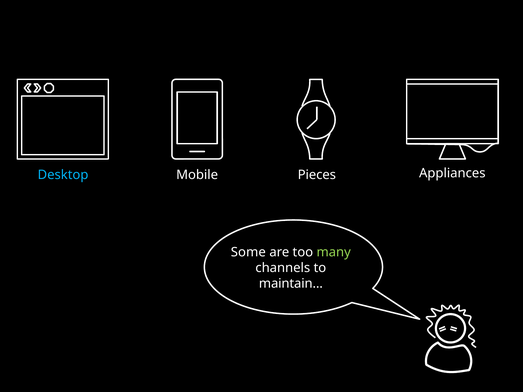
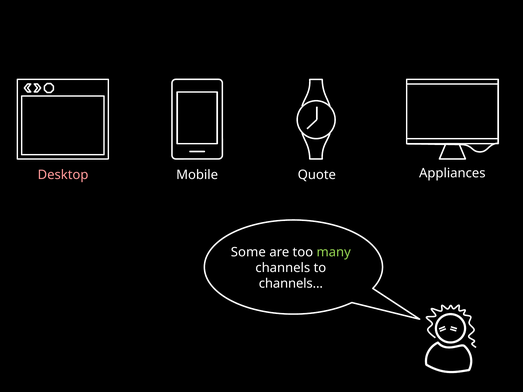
Desktop colour: light blue -> pink (63, 175)
Pieces: Pieces -> Quote (317, 175)
maintain…: maintain… -> channels… (291, 284)
